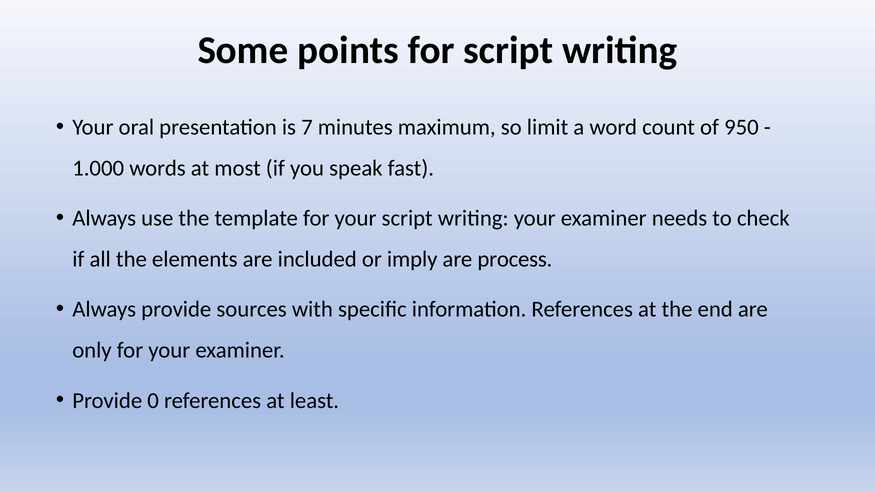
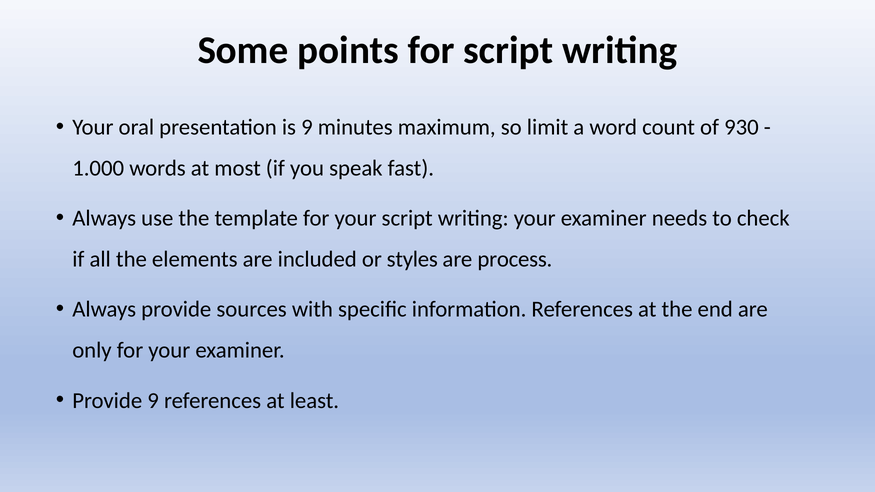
is 7: 7 -> 9 (307, 127)
950: 950 -> 930 (741, 127)
imply: imply -> styles (412, 259)
Provide 0: 0 -> 9 (153, 401)
